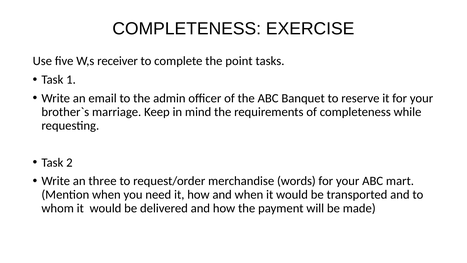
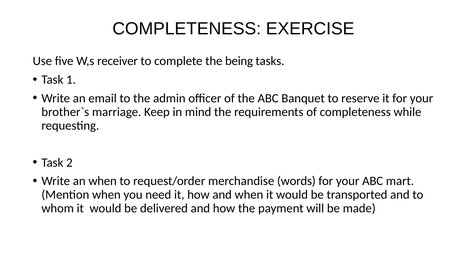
point: point -> being (239, 61)
an three: three -> when (103, 181)
